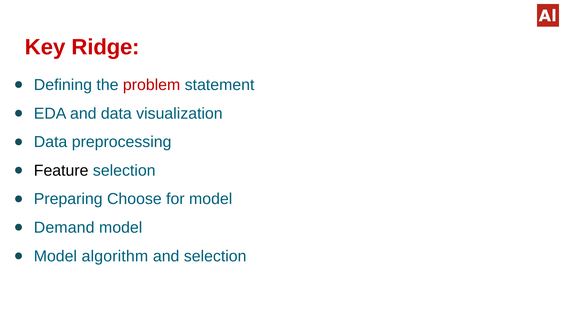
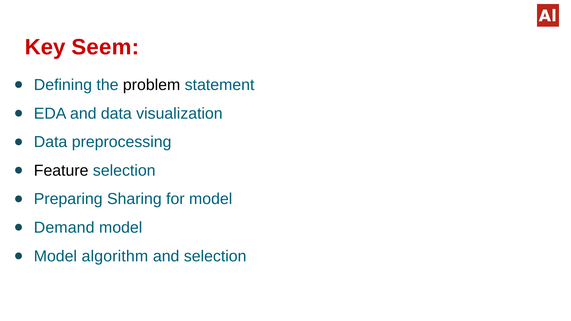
Ridge: Ridge -> Seem (105, 47)
problem colour: red -> black (152, 85)
Choose: Choose -> Sharing (134, 199)
